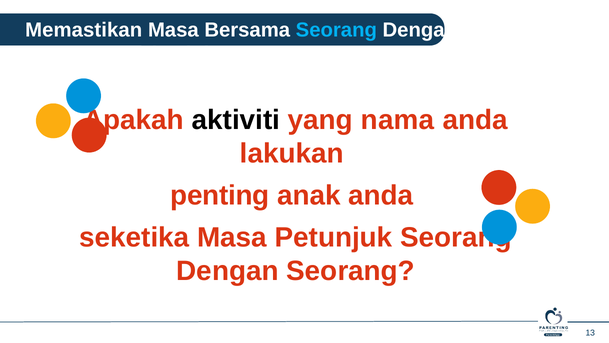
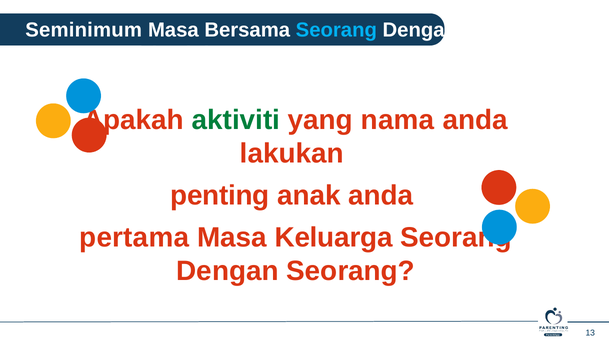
Memastikan: Memastikan -> Seminimum (84, 30)
aktiviti colour: black -> green (236, 120)
seketika: seketika -> pertama (134, 237)
Petunjuk: Petunjuk -> Keluarga (334, 237)
